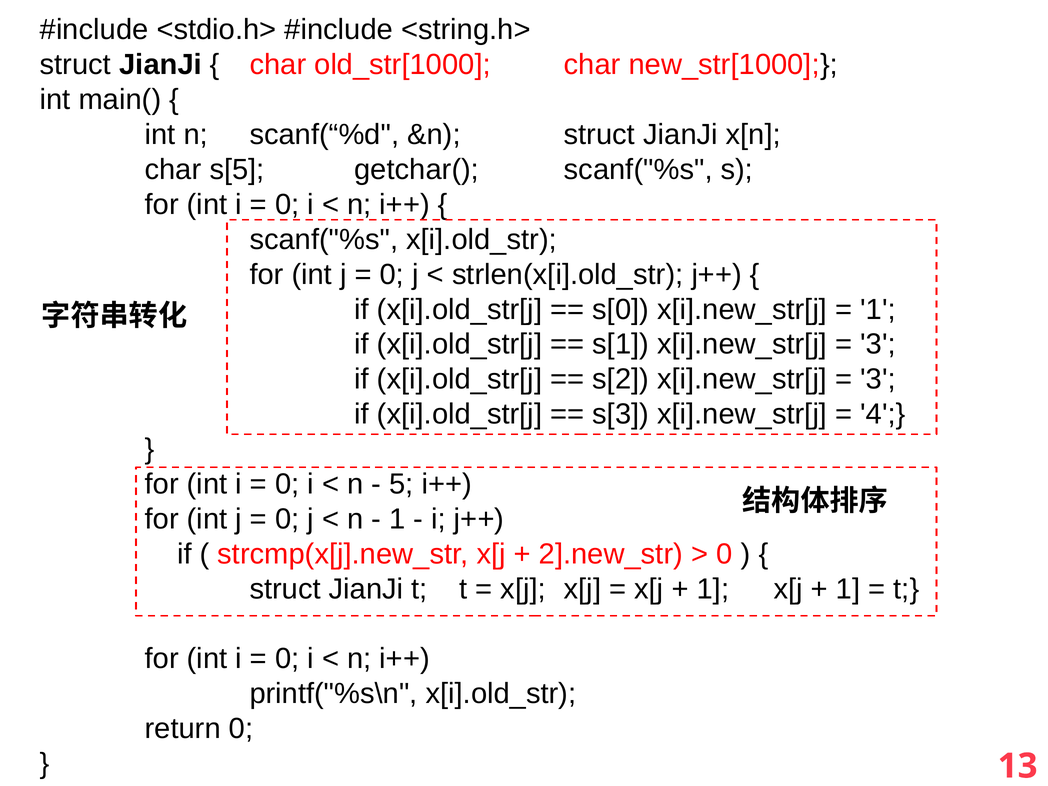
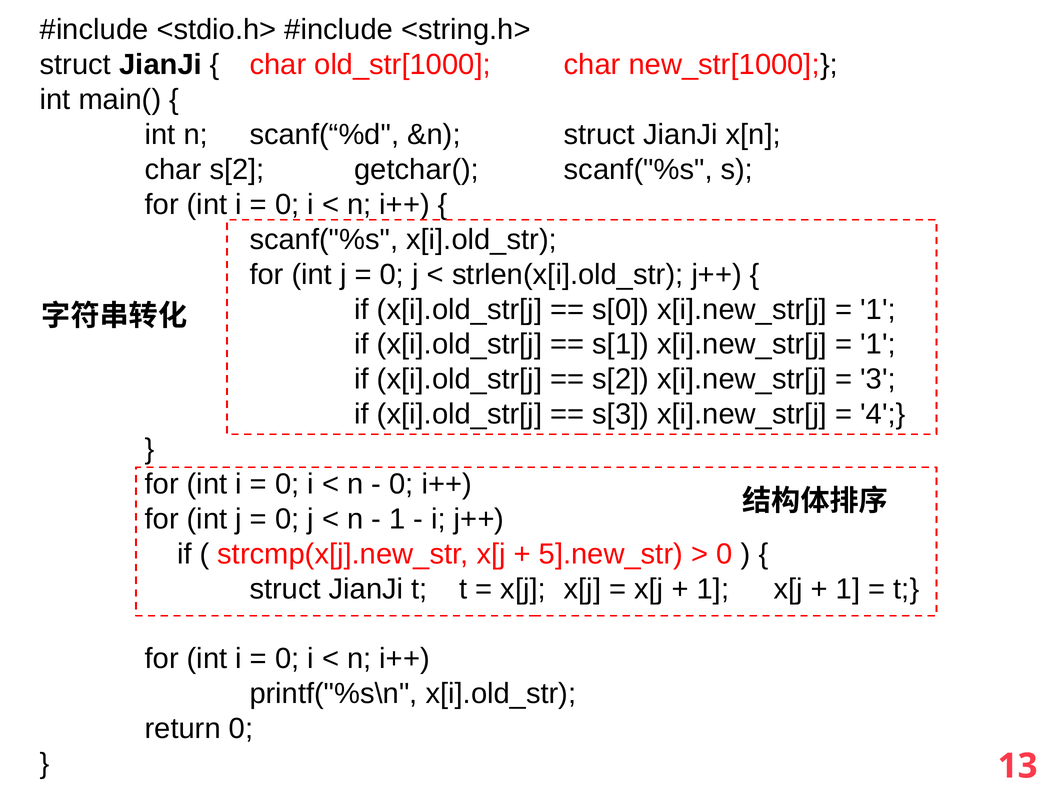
char s[5: s[5 -> s[2 (237, 170)
3: 3 -> 1 (878, 344)
5: 5 -> 0 (401, 484)
2].new_str: 2].new_str -> 5].new_str (611, 554)
